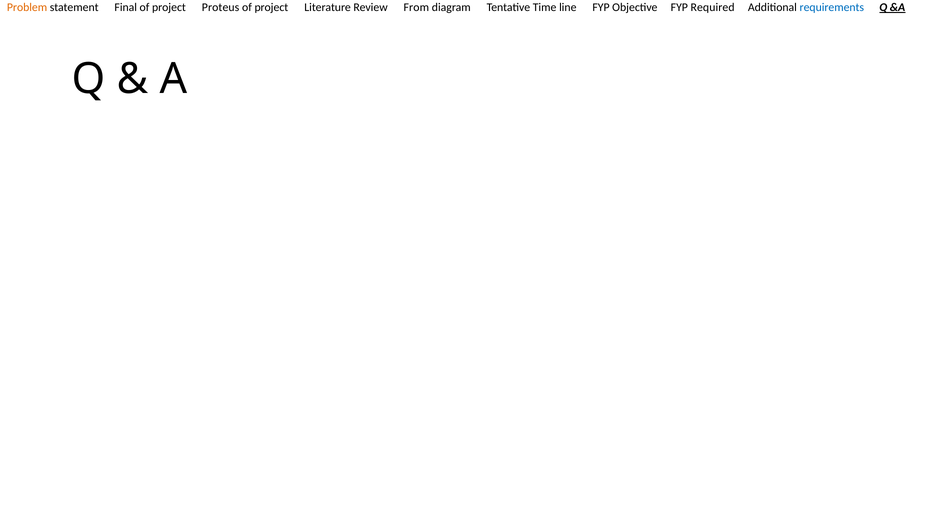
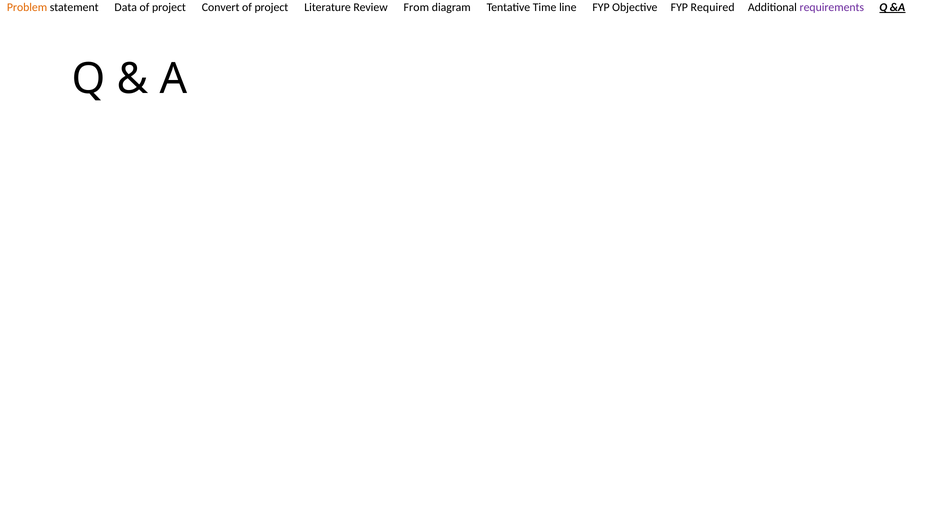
Final: Final -> Data (126, 7)
Proteus: Proteus -> Convert (221, 7)
requirements colour: blue -> purple (832, 7)
